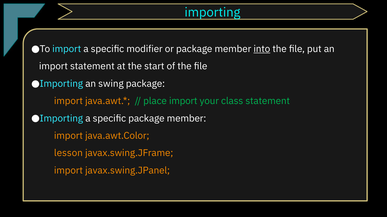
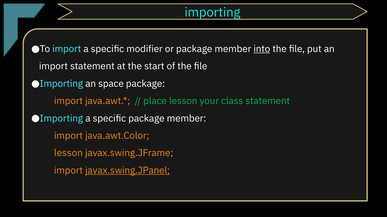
swing: swing -> space (111, 84)
place import: import -> lesson (183, 101)
javax.swing.JPanel underline: none -> present (128, 171)
